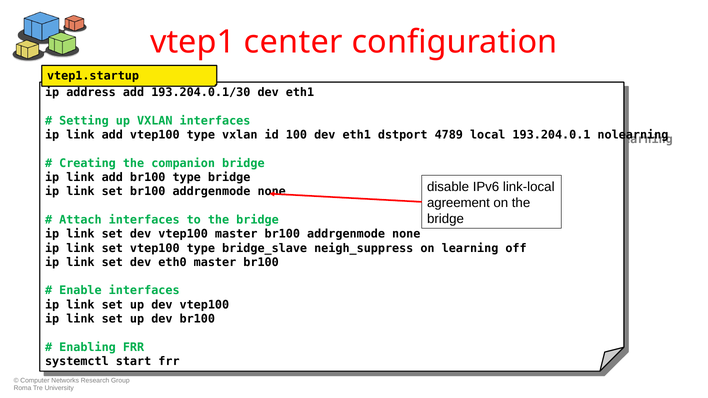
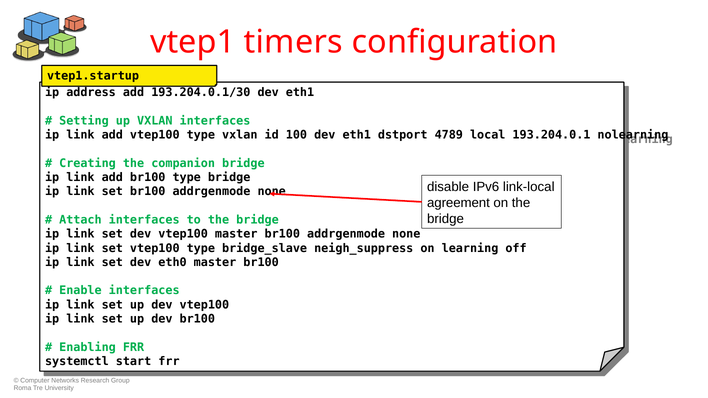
center: center -> timers (293, 42)
